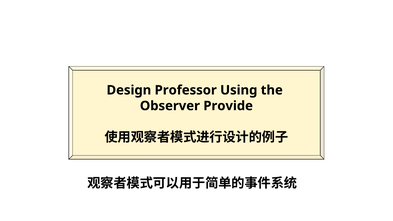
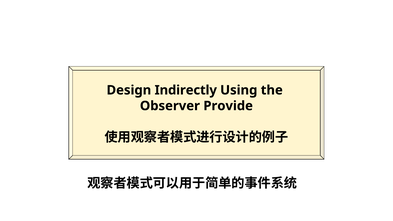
Professor: Professor -> Indirectly (186, 90)
